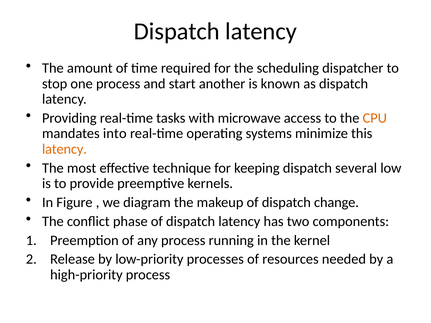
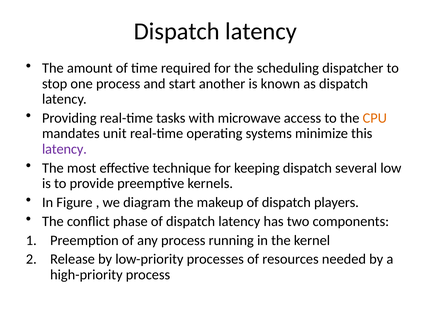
into: into -> unit (115, 134)
latency colour: orange -> purple (64, 149)
change: change -> players (336, 203)
